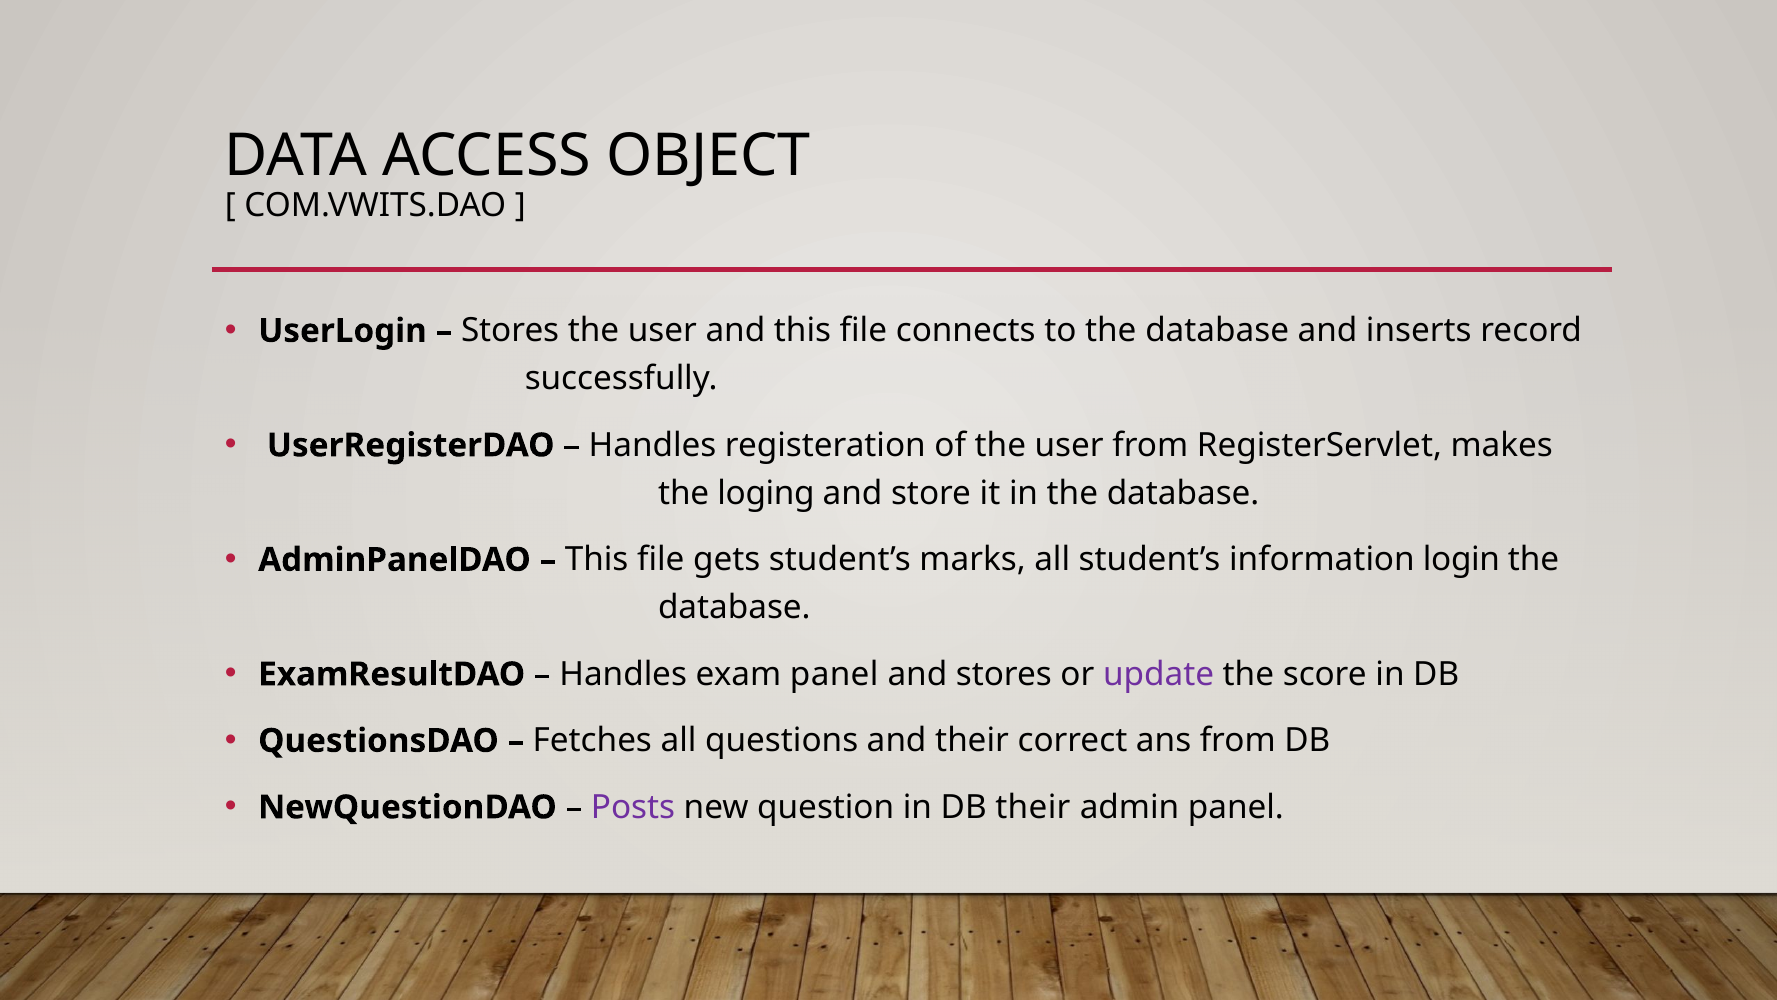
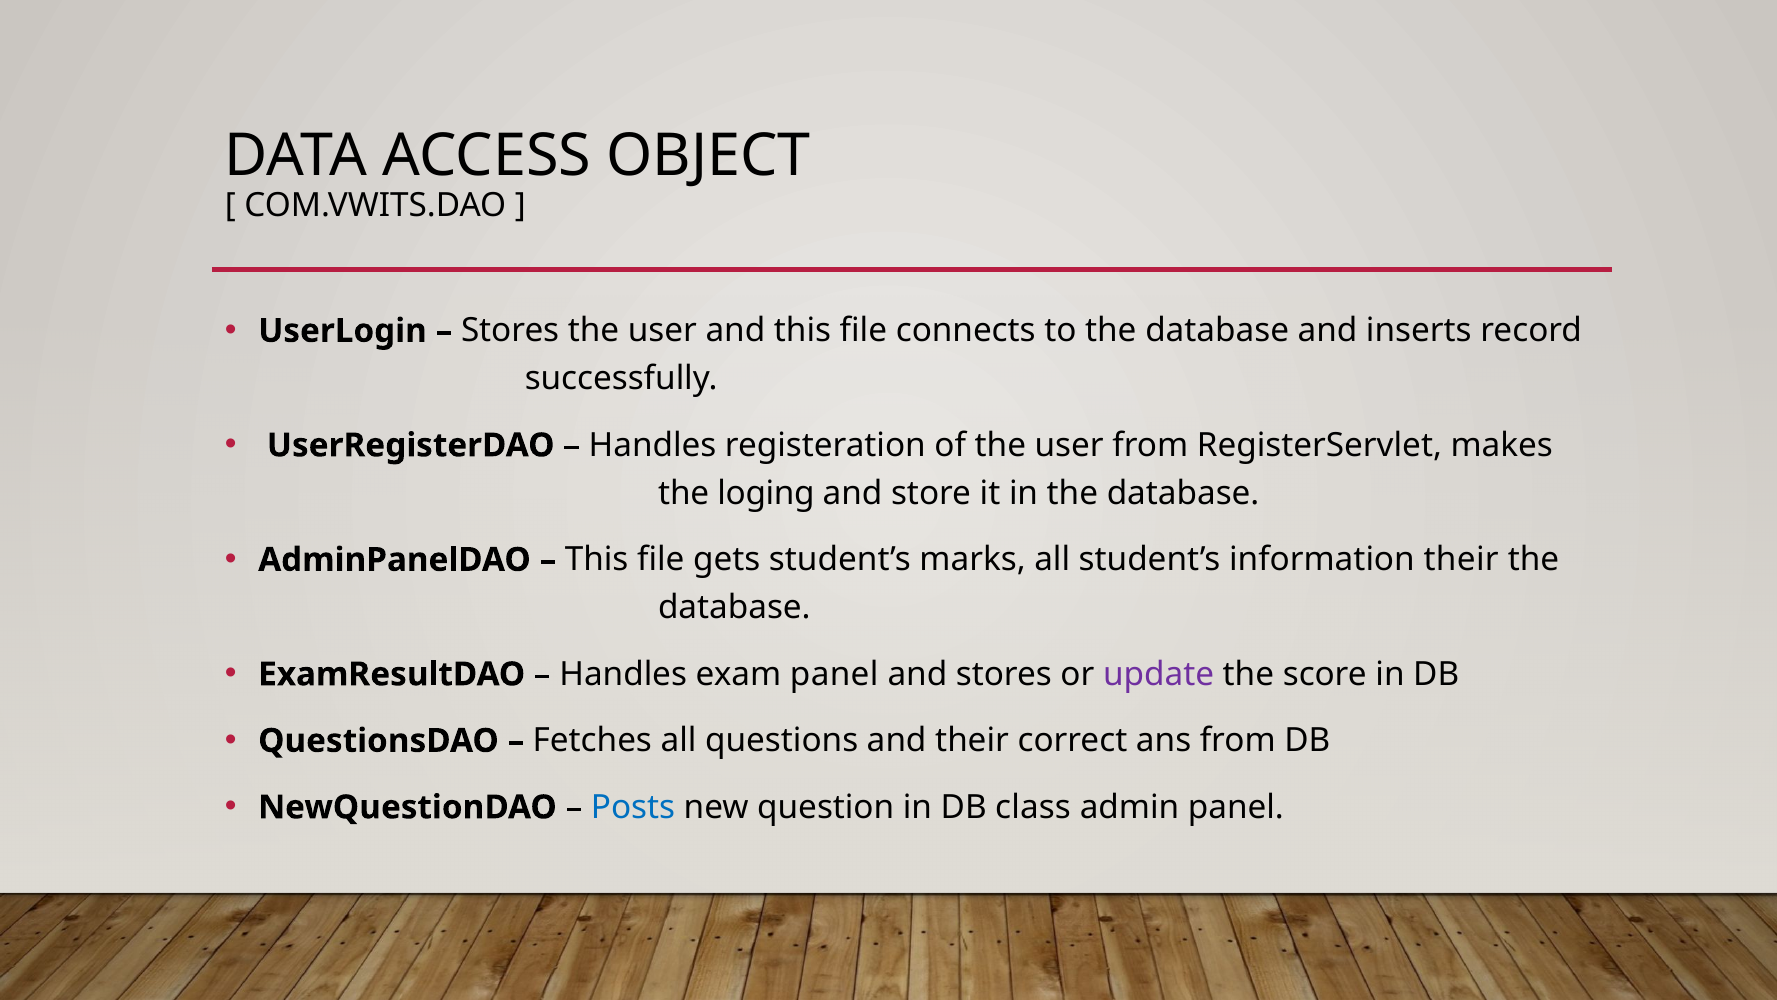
information login: login -> their (1461, 560)
Posts colour: purple -> blue (633, 807)
DB their: their -> class (1033, 807)
